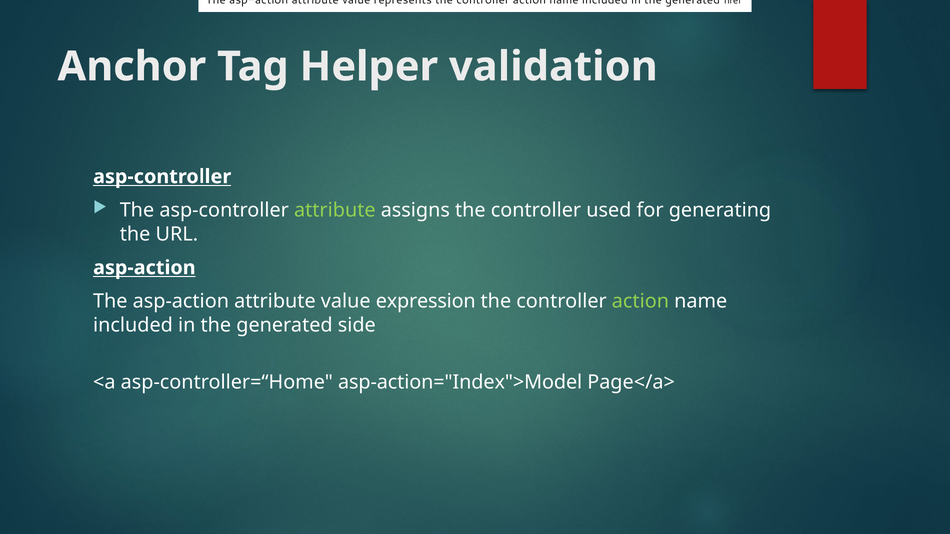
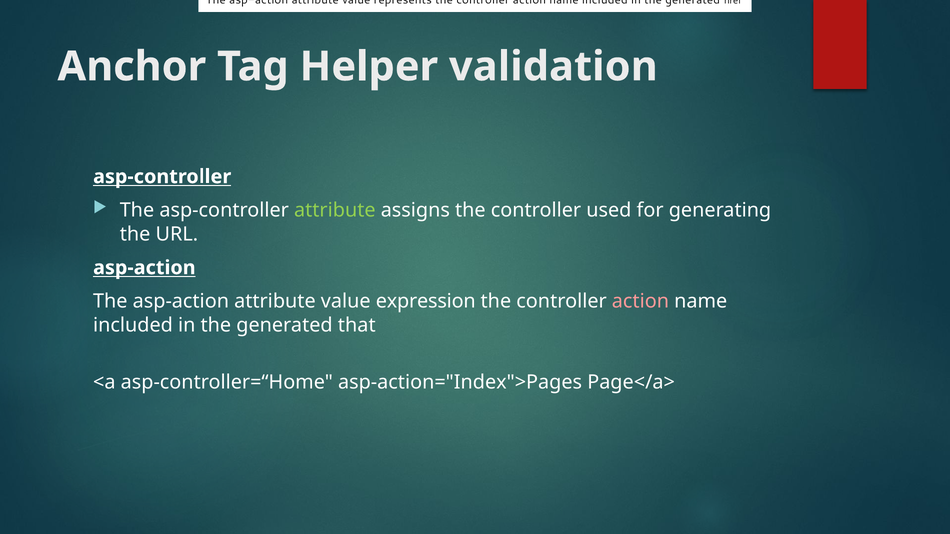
action colour: light green -> pink (640, 302)
side: side -> that (357, 325)
asp-action="Index">Model: asp-action="Index">Model -> asp-action="Index">Pages (460, 383)
